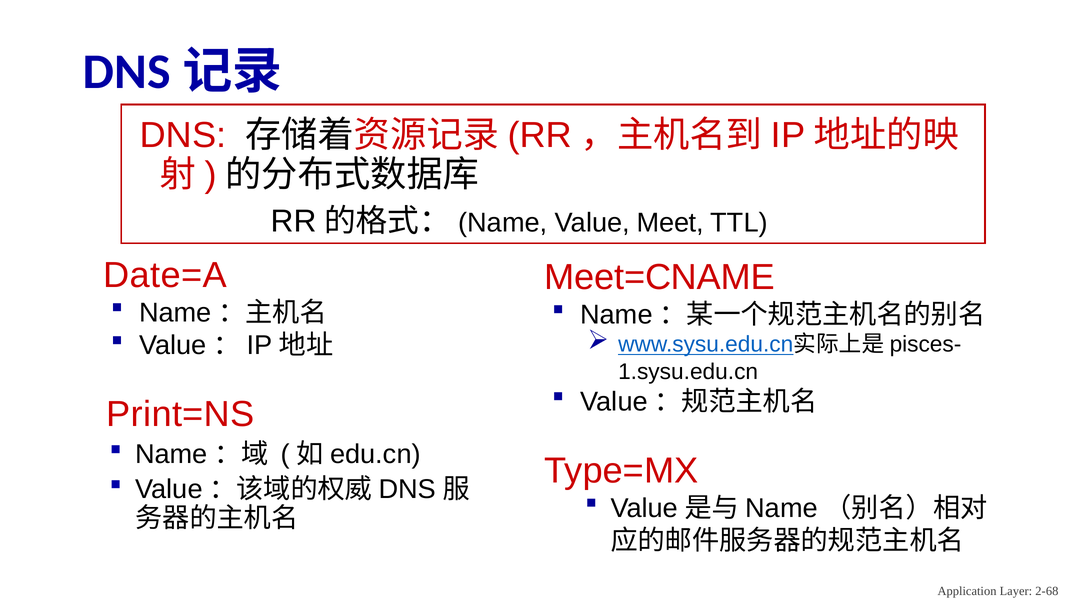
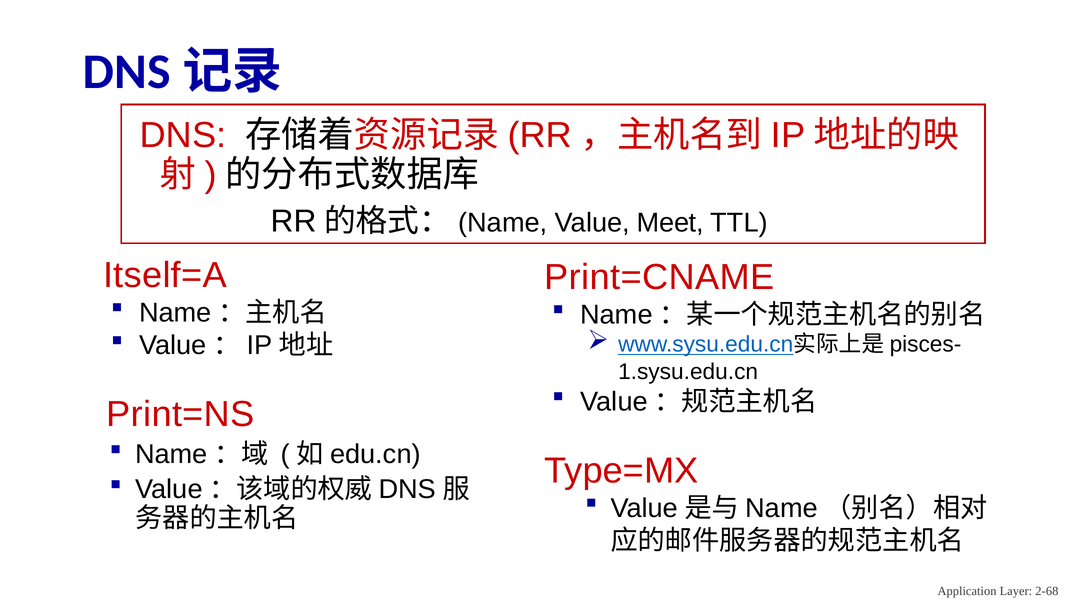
Date=A: Date=A -> Itself=A (165, 276)
Meet=CNAME: Meet=CNAME -> Print=CNAME (659, 278)
